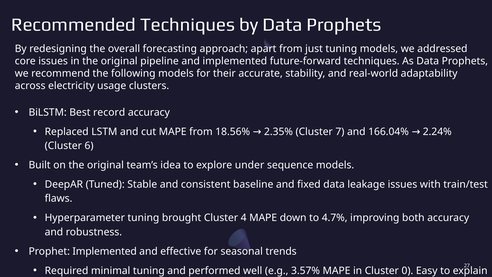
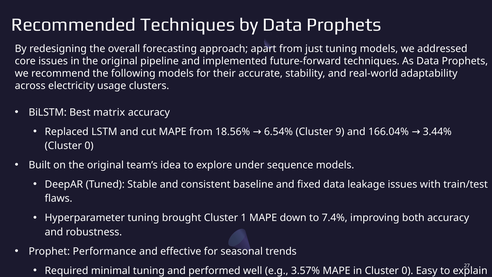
record: record -> matrix (109, 112)
2.35%: 2.35% -> 6.54% (278, 132)
7: 7 -> 9 (340, 132)
2.24%: 2.24% -> 3.44% (437, 132)
6: 6 -> 0 (89, 146)
4: 4 -> 1 (244, 218)
4.7%: 4.7% -> 7.4% (335, 218)
Prophet Implemented: Implemented -> Performance (105, 251)
